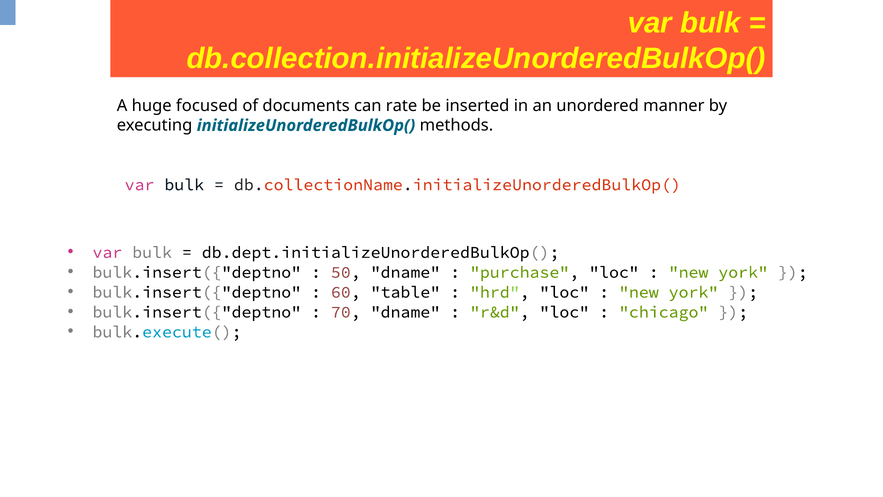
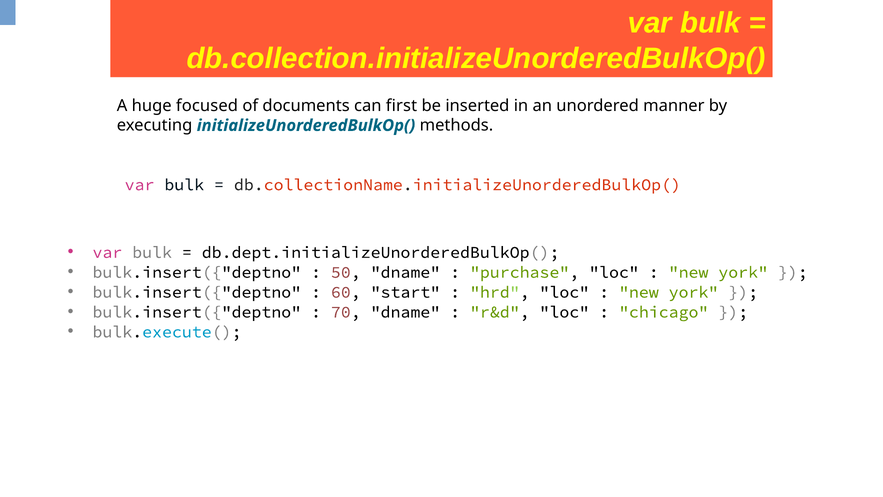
rate: rate -> first (401, 106)
table: table -> start (405, 292)
